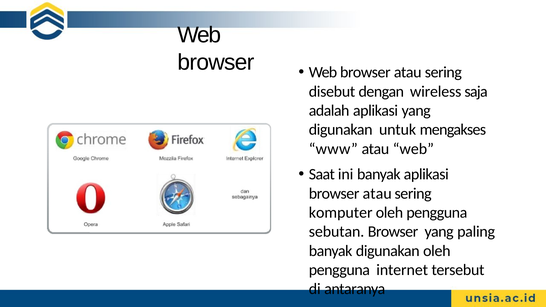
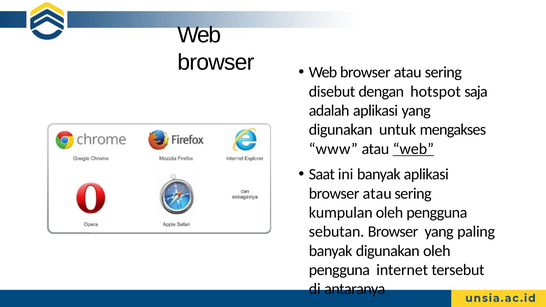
wireless: wireless -> hotspot (436, 92)
web underline: none -> present (413, 149)
komputer: komputer -> kumpulan (341, 213)
